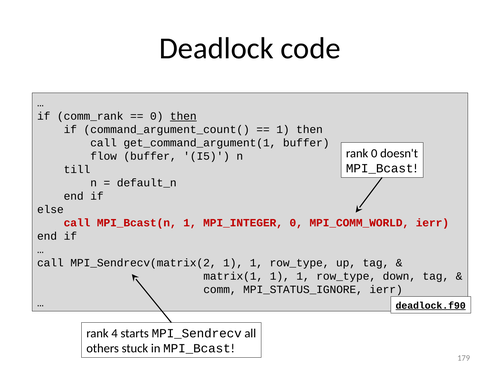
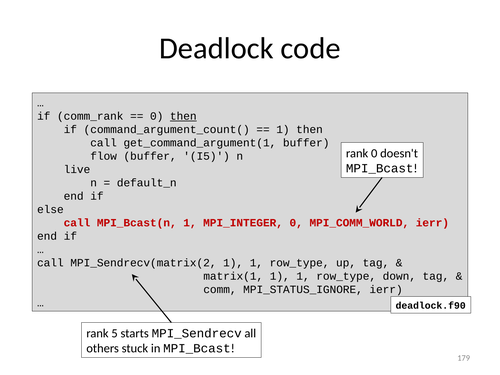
till: till -> live (77, 170)
deadlock.f90 underline: present -> none (431, 306)
4: 4 -> 5 (115, 333)
